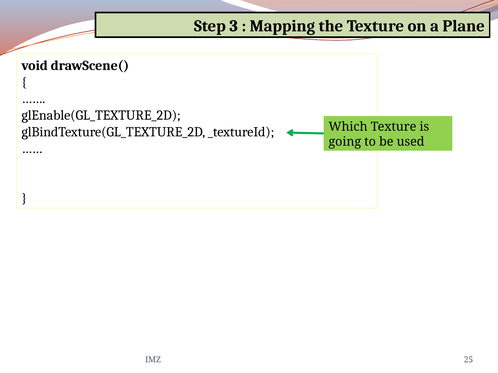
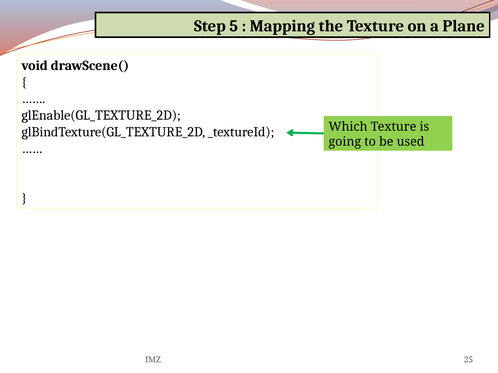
3: 3 -> 5 (234, 26)
